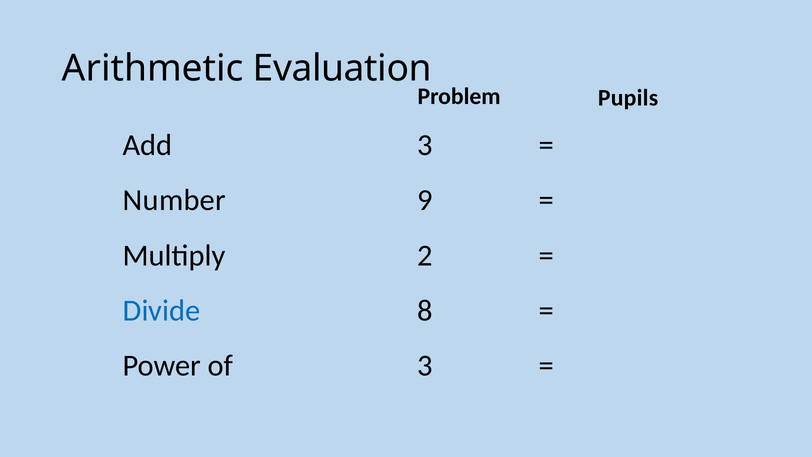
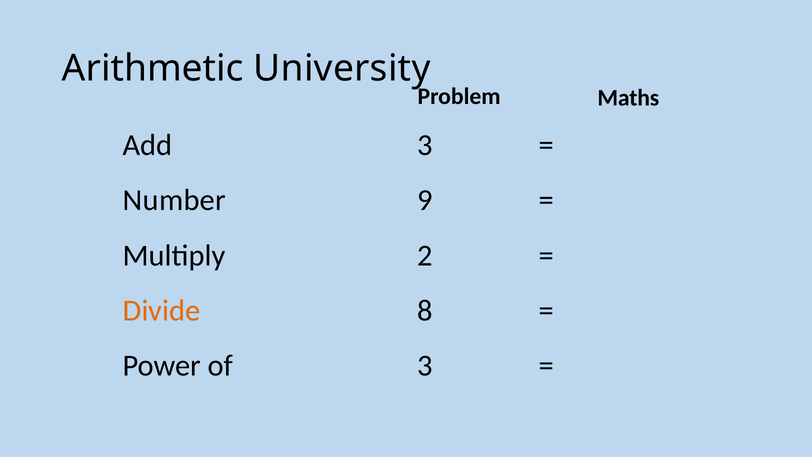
Evaluation: Evaluation -> University (342, 68)
Pupils: Pupils -> Maths (628, 98)
Divide colour: blue -> orange (162, 310)
